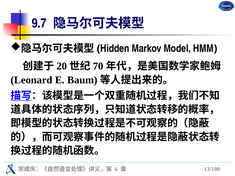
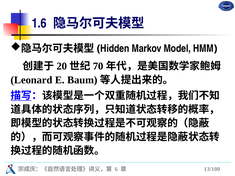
9.7: 9.7 -> 1.6 (39, 23)
